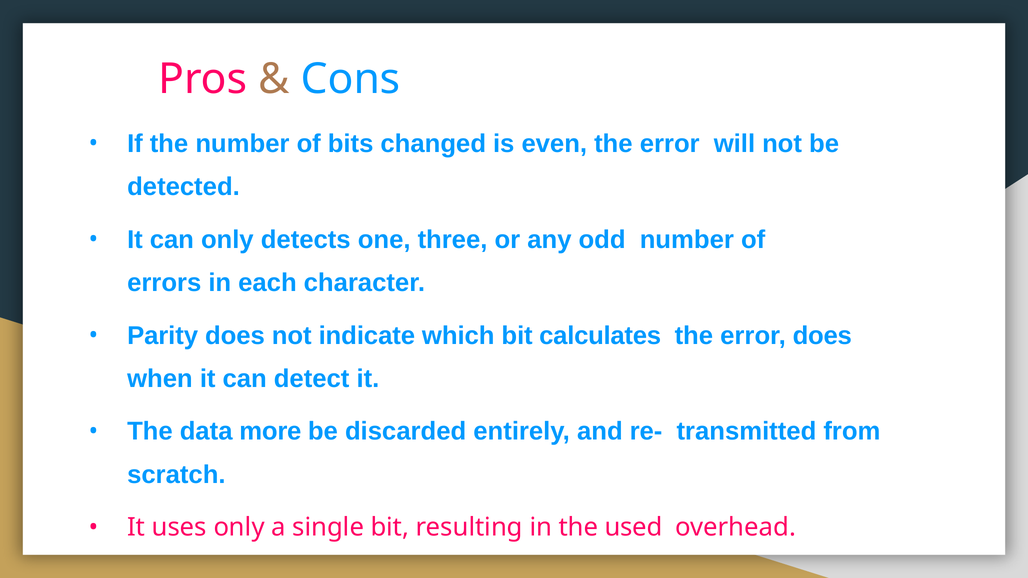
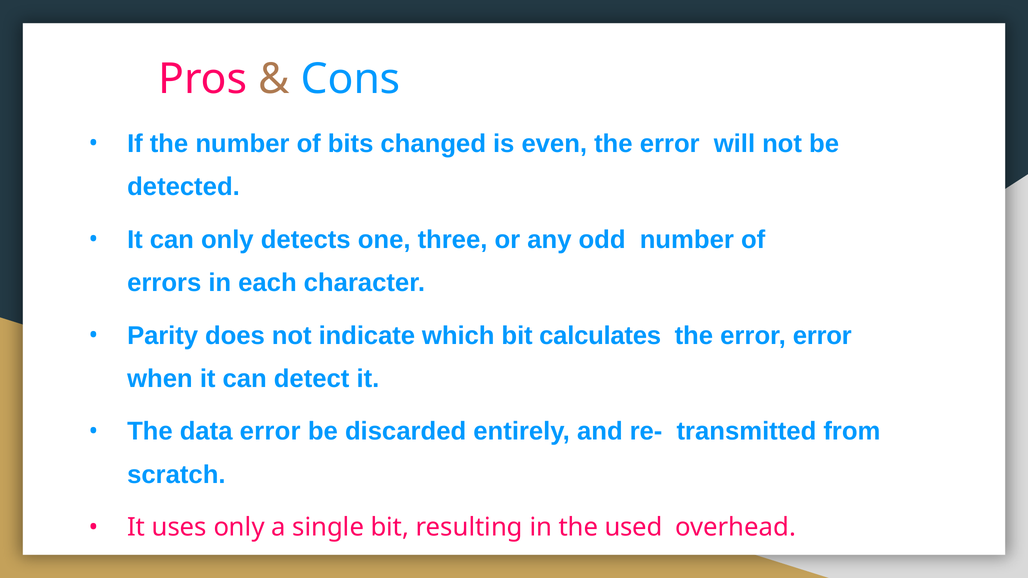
error does: does -> error (822, 336)
data more: more -> error (270, 432)
